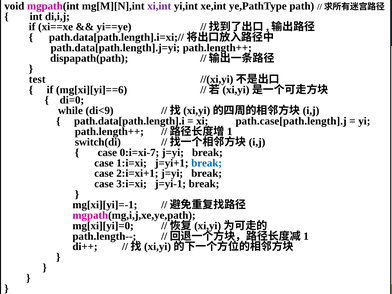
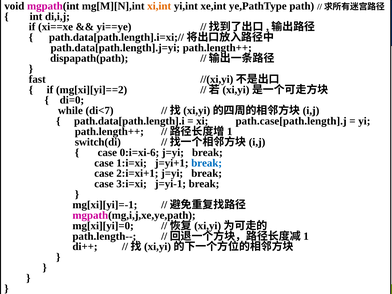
xi,int colour: purple -> orange (159, 6)
test: test -> fast (37, 79)
mg[xi][yi]==6: mg[xi][yi]==6 -> mg[xi][yi]==2 (92, 90)
di<9: di<9 -> di<7 (100, 111)
0:i=xi-7: 0:i=xi-7 -> 0:i=xi-6 (139, 152)
